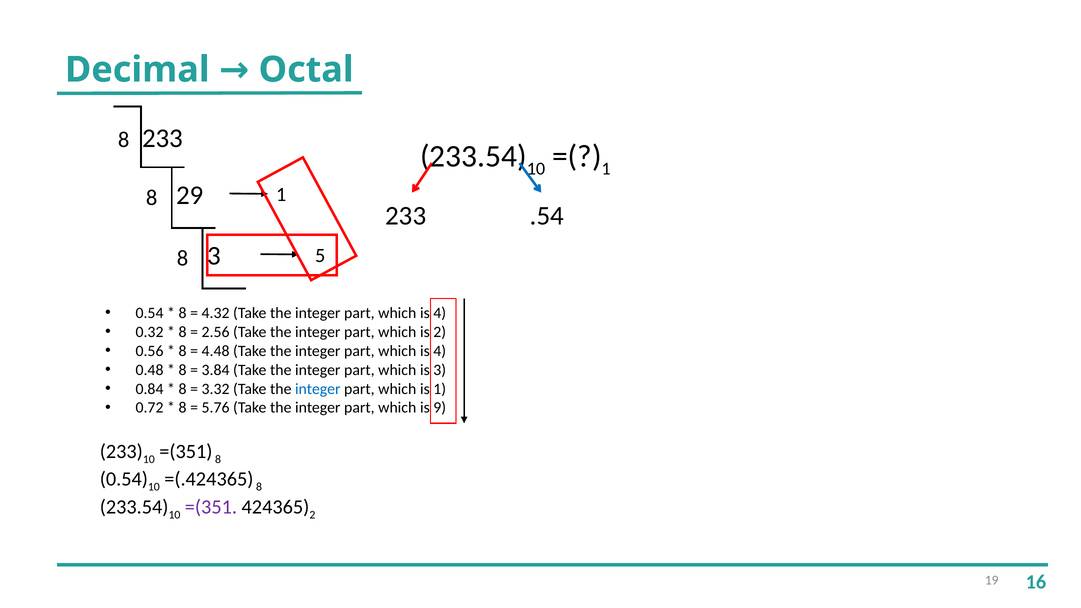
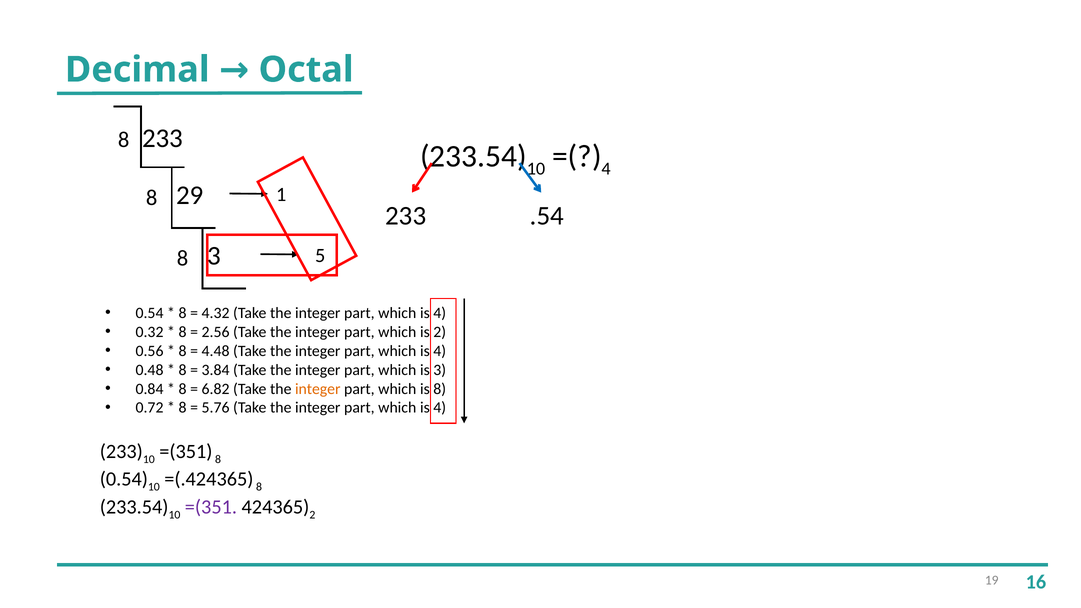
1: 1 -> 4 (606, 169)
3.32: 3.32 -> 6.82 (216, 389)
integer colour: blue -> orange (318, 389)
is 1: 1 -> 8 (440, 389)
9: 9 -> 4 (440, 408)
